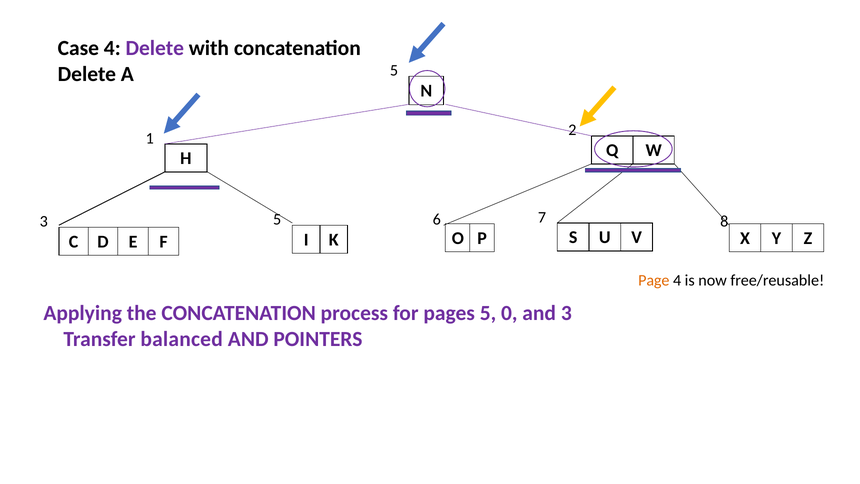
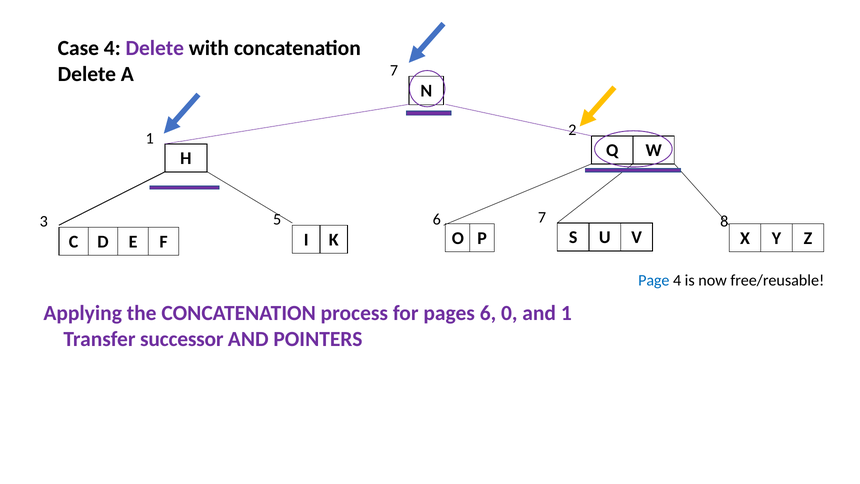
A 5: 5 -> 7 (394, 71)
Page colour: orange -> blue (654, 280)
pages 5: 5 -> 6 (488, 313)
and 3: 3 -> 1 (566, 313)
balanced: balanced -> successor (182, 339)
